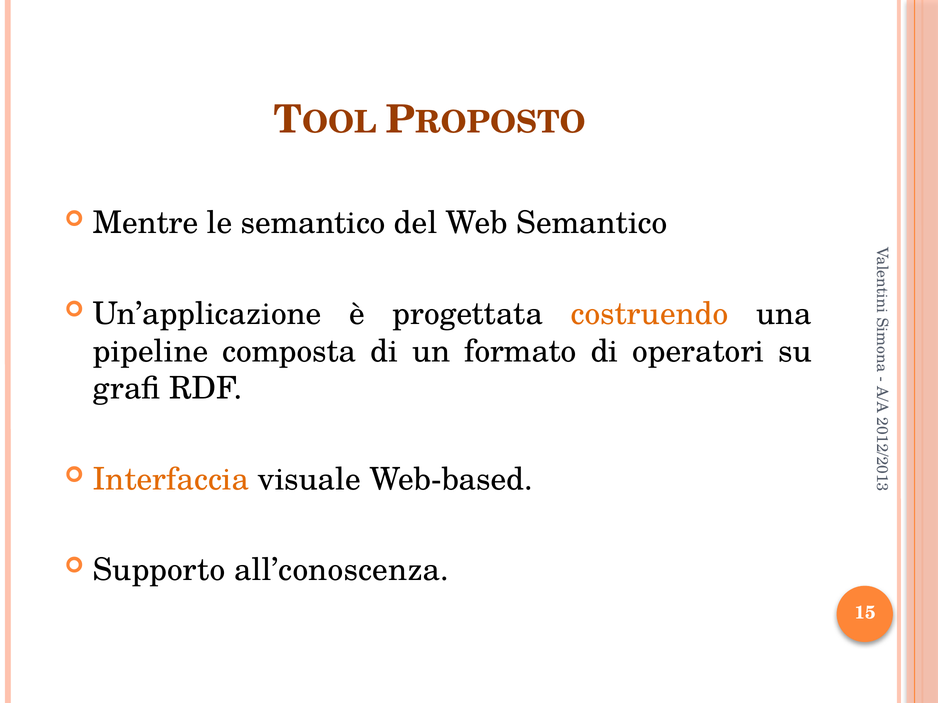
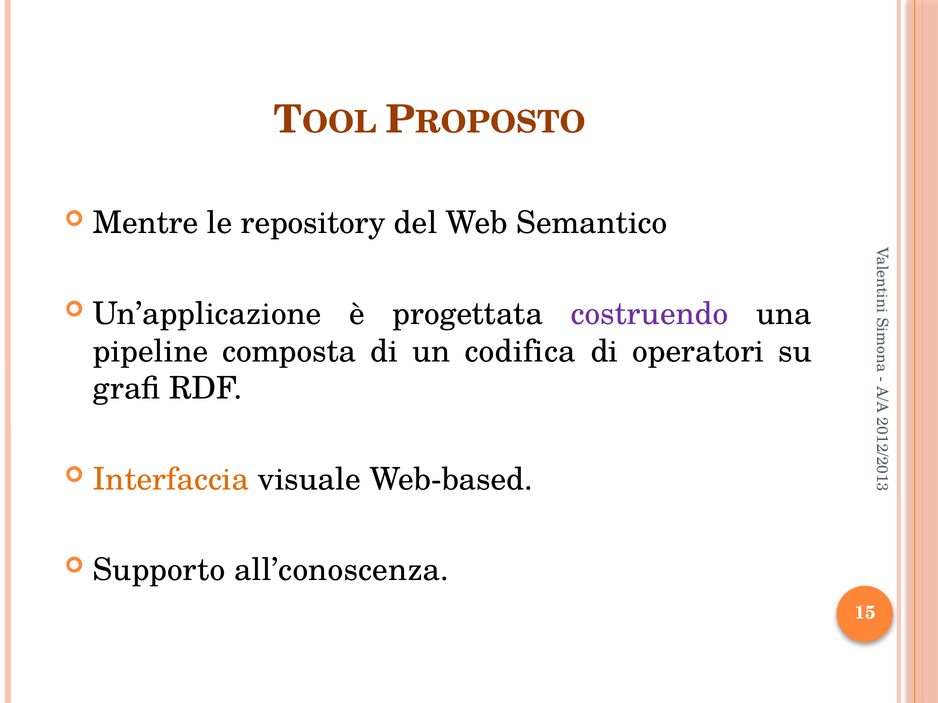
le semantico: semantico -> repository (313, 223)
costruendo colour: orange -> purple (650, 314)
formato: formato -> codifica (520, 351)
